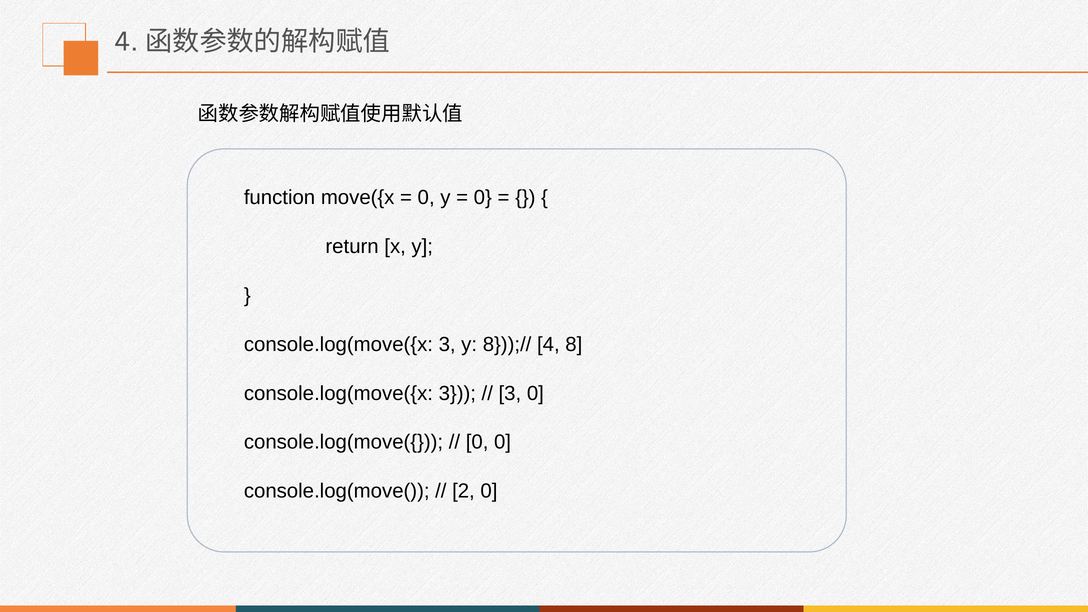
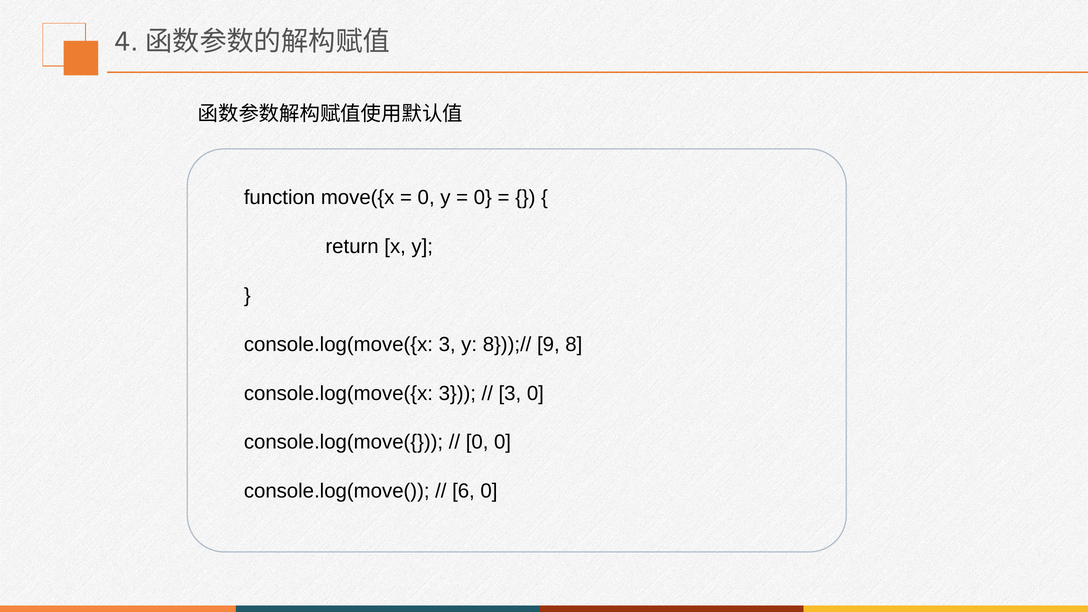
4: 4 -> 9 (548, 344)
2: 2 -> 6 (463, 491)
